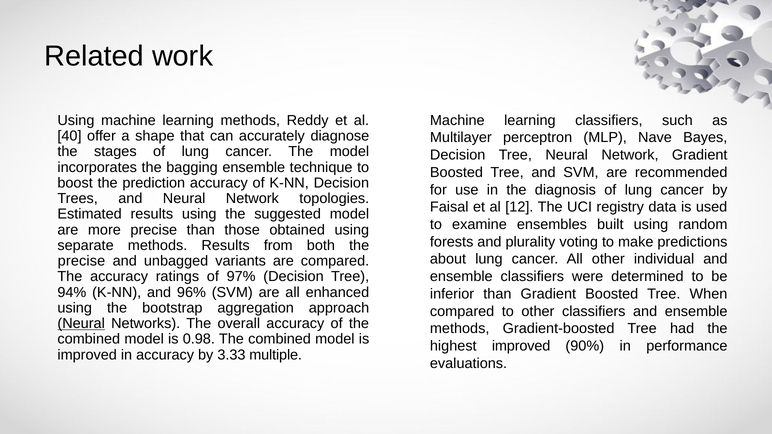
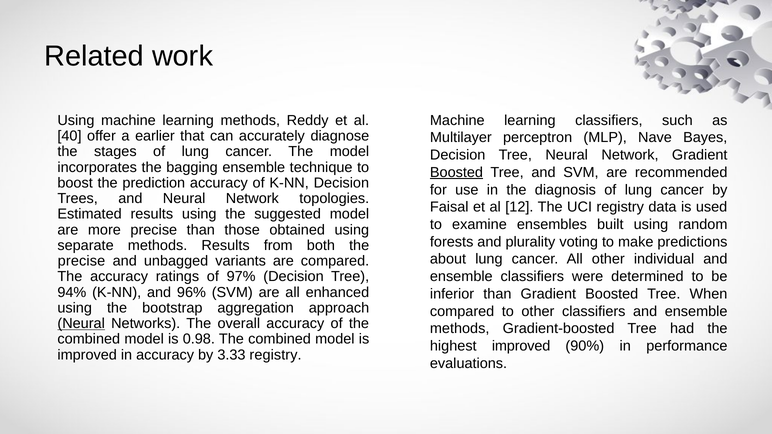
shape: shape -> earlier (155, 136)
Boosted underline: none -> present (456, 173)
3.33 multiple: multiple -> registry (276, 355)
